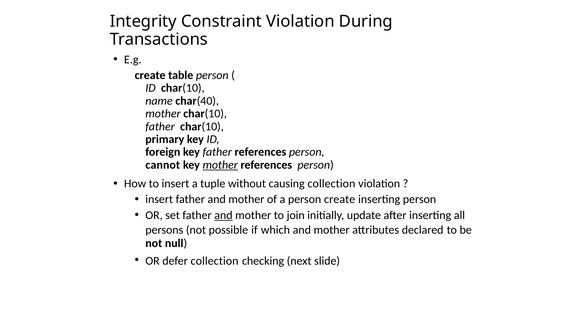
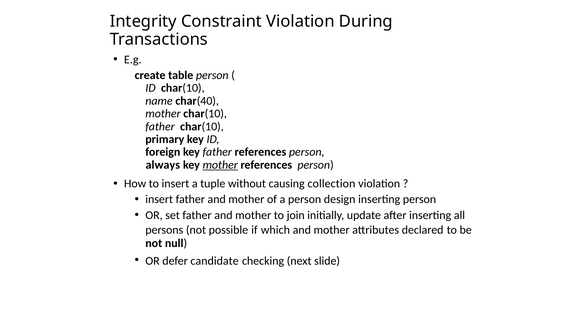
cannot: cannot -> always (163, 165)
person create: create -> design (340, 199)
and underline: present -> none (223, 215)
defer collection: collection -> candidate (215, 261)
